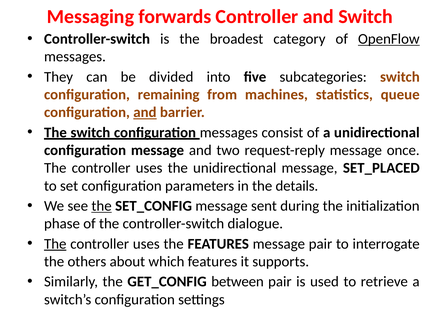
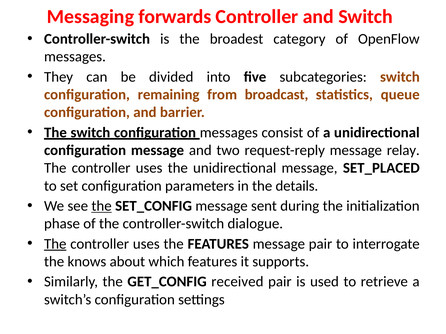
OpenFlow underline: present -> none (389, 39)
machines: machines -> broadcast (277, 95)
and underline: present -> none (145, 113)
once: once -> relay (403, 150)
others: others -> knows (87, 262)
between: between -> received (237, 282)
